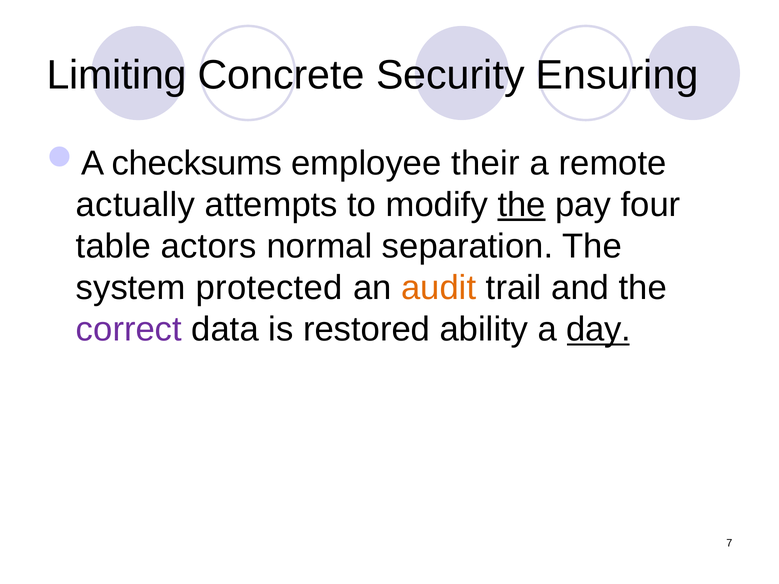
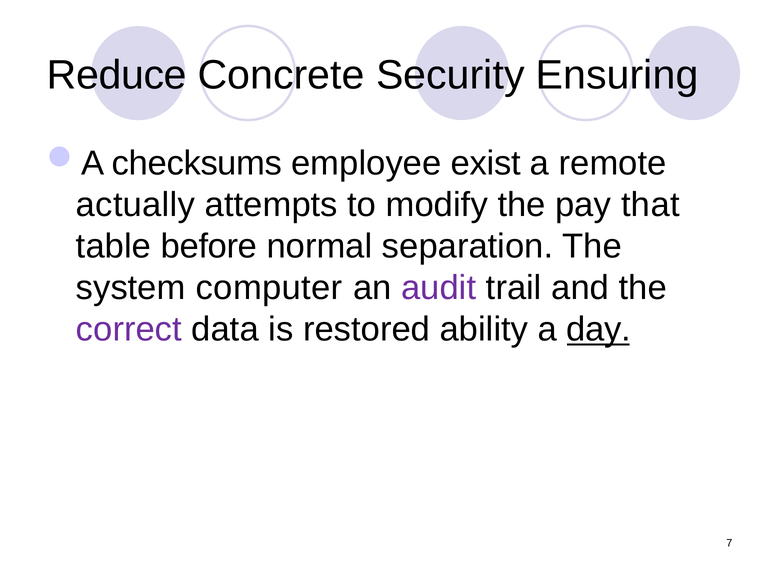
Limiting: Limiting -> Reduce (117, 75)
their: their -> exist (486, 163)
the underline: present -> none (522, 205)
four: four -> that (650, 205)
actors: actors -> before (209, 247)
protected: protected -> computer (269, 288)
audit colour: orange -> purple (439, 288)
